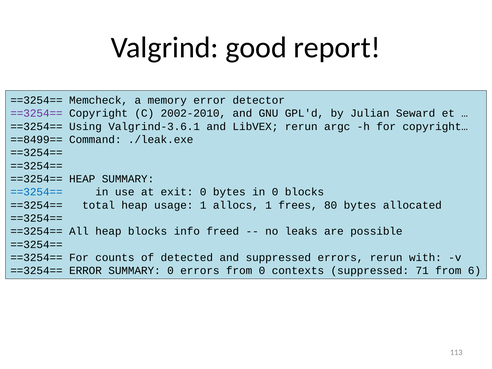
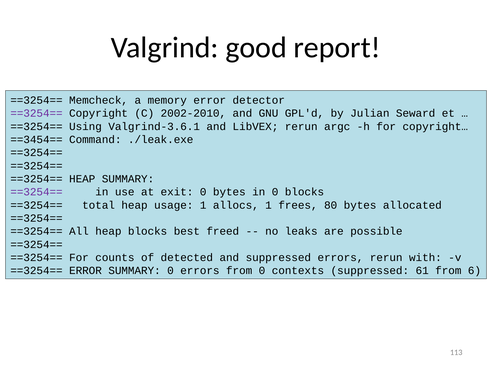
==8499==: ==8499== -> ==3454== (36, 140)
==3254== colour: blue -> purple (36, 192)
info: info -> best (187, 231)
71: 71 -> 61 (422, 271)
